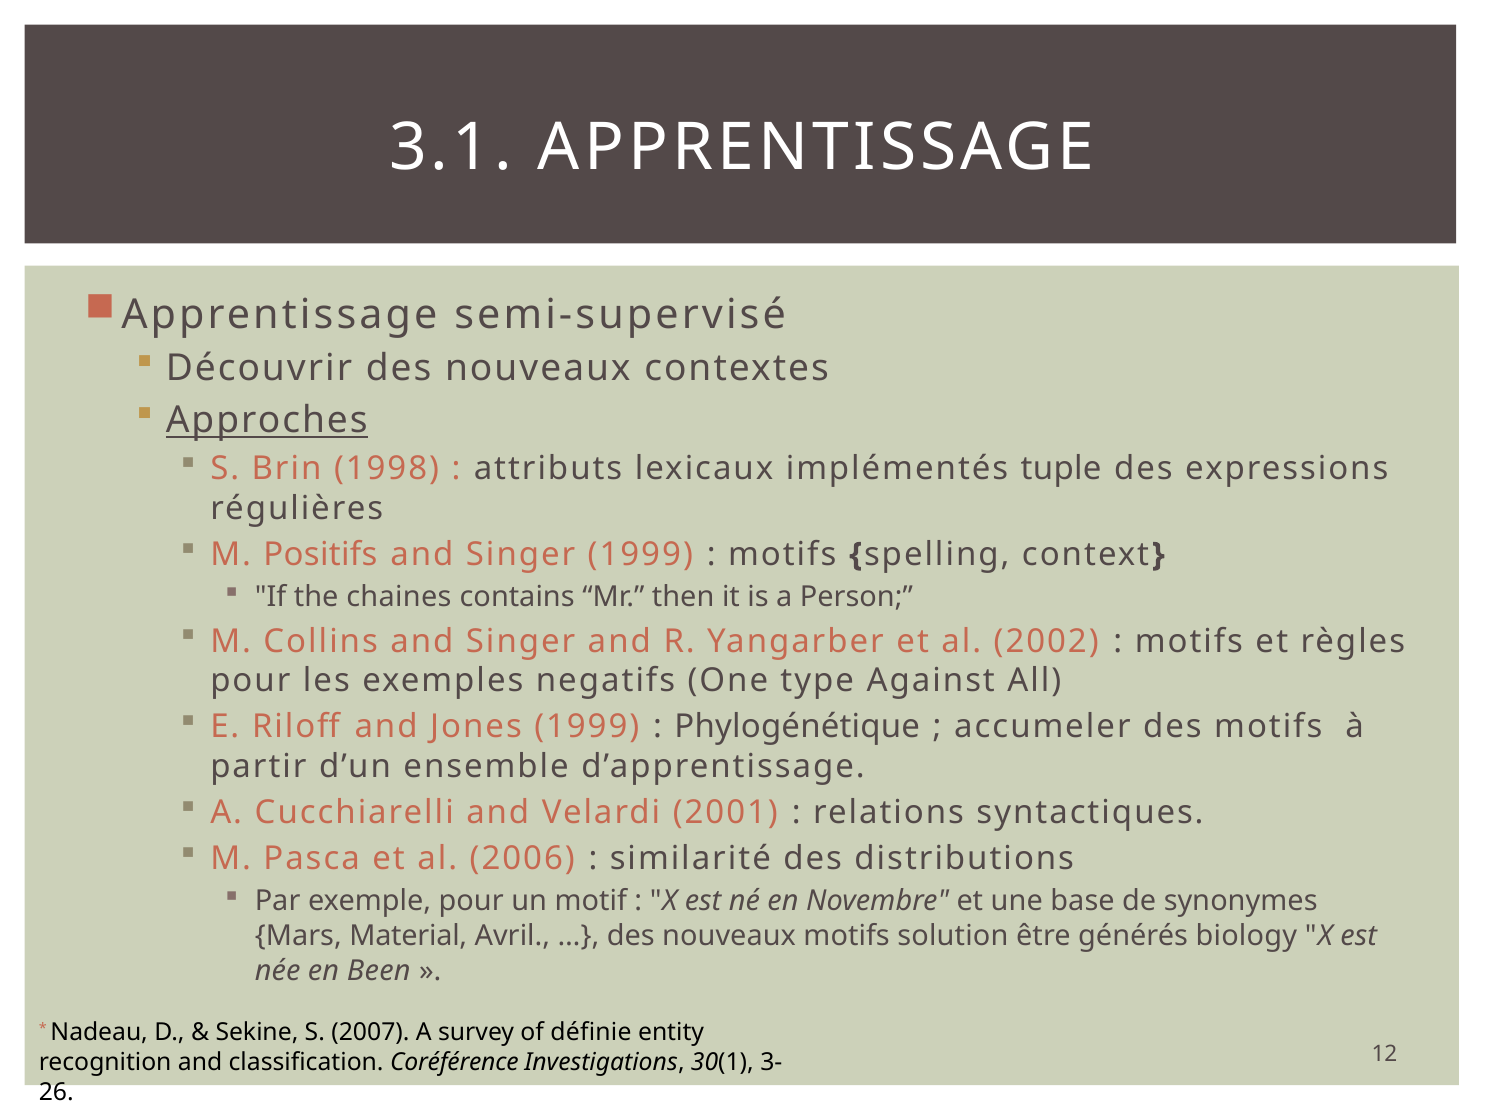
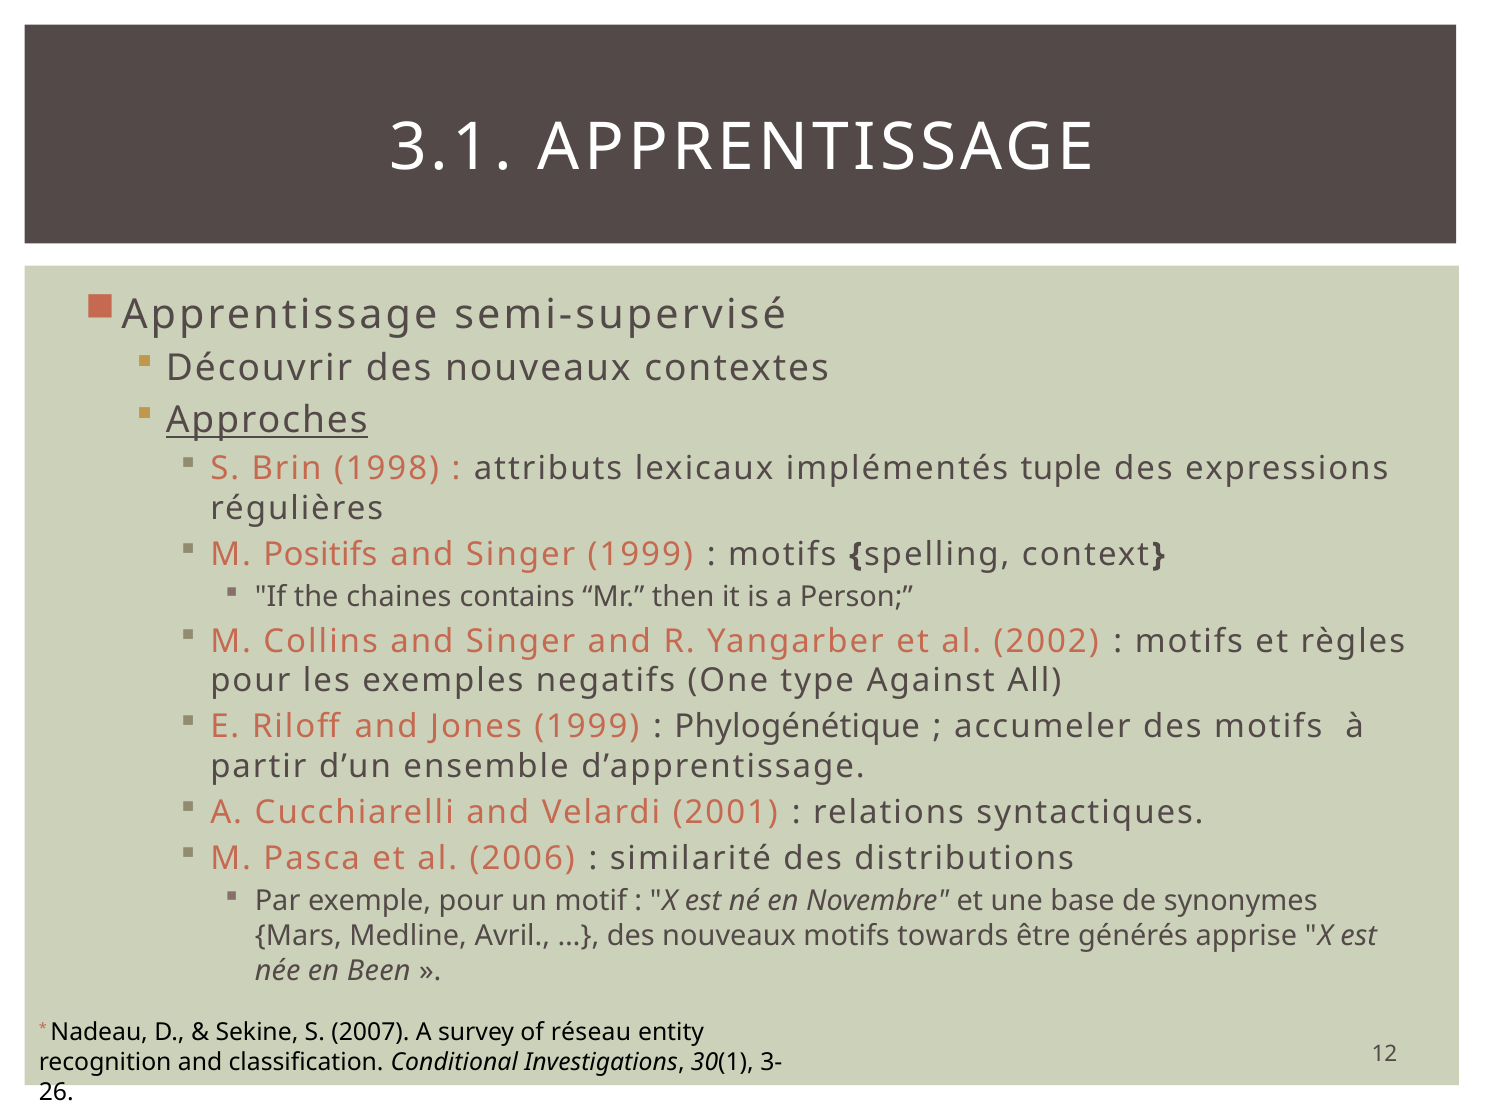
Material: Material -> Medline (408, 936)
solution: solution -> towards (953, 936)
biology: biology -> apprise (1246, 936)
définie: définie -> réseau (591, 1033)
Coréférence: Coréférence -> Conditional (454, 1062)
